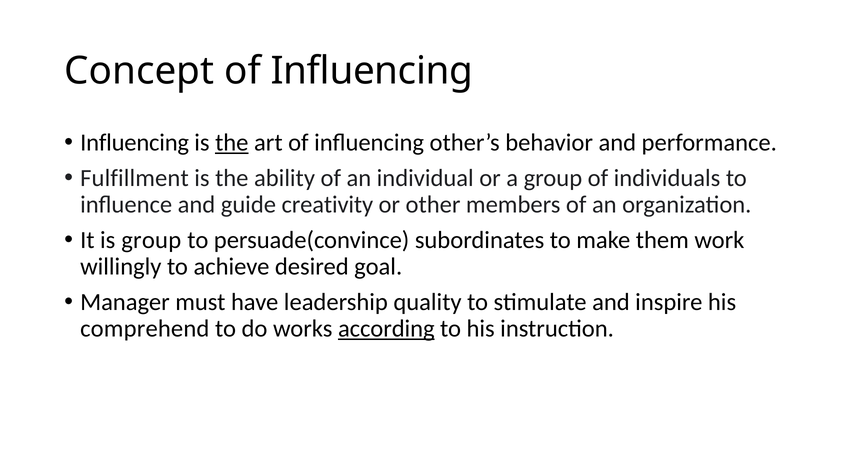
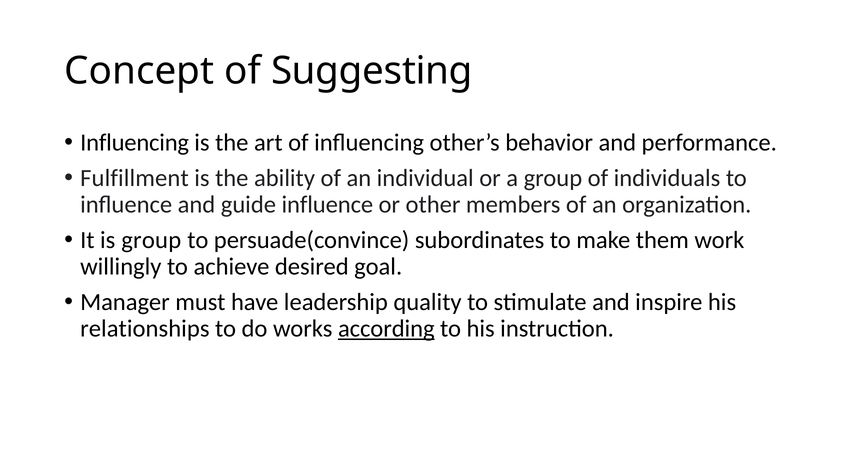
Concept of Influencing: Influencing -> Suggesting (372, 71)
the underline: present -> none (232, 143)
guide creativity: creativity -> influence (327, 205)
comprehend: comprehend -> relationships (145, 329)
